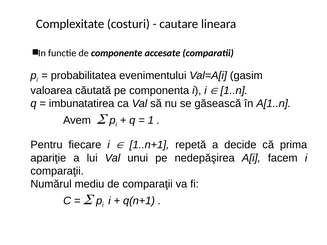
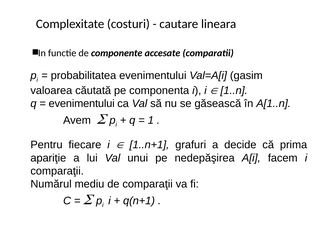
imbunatatirea: imbunatatirea -> evenimentului (82, 104)
repetă: repetă -> grafuri (191, 145)
